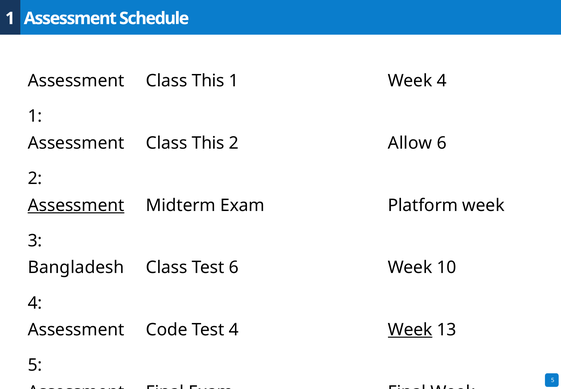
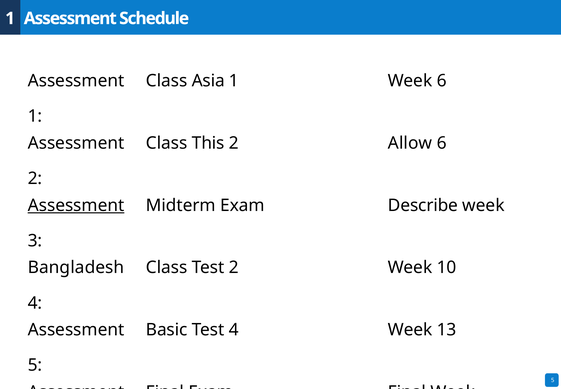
This: This -> Asia (208, 81)
Week 4: 4 -> 6 (442, 81)
Platform: Platform -> Describe (423, 205)
Test 6: 6 -> 2 (234, 267)
Code: Code -> Basic (167, 329)
Week underline: present -> none (410, 329)
